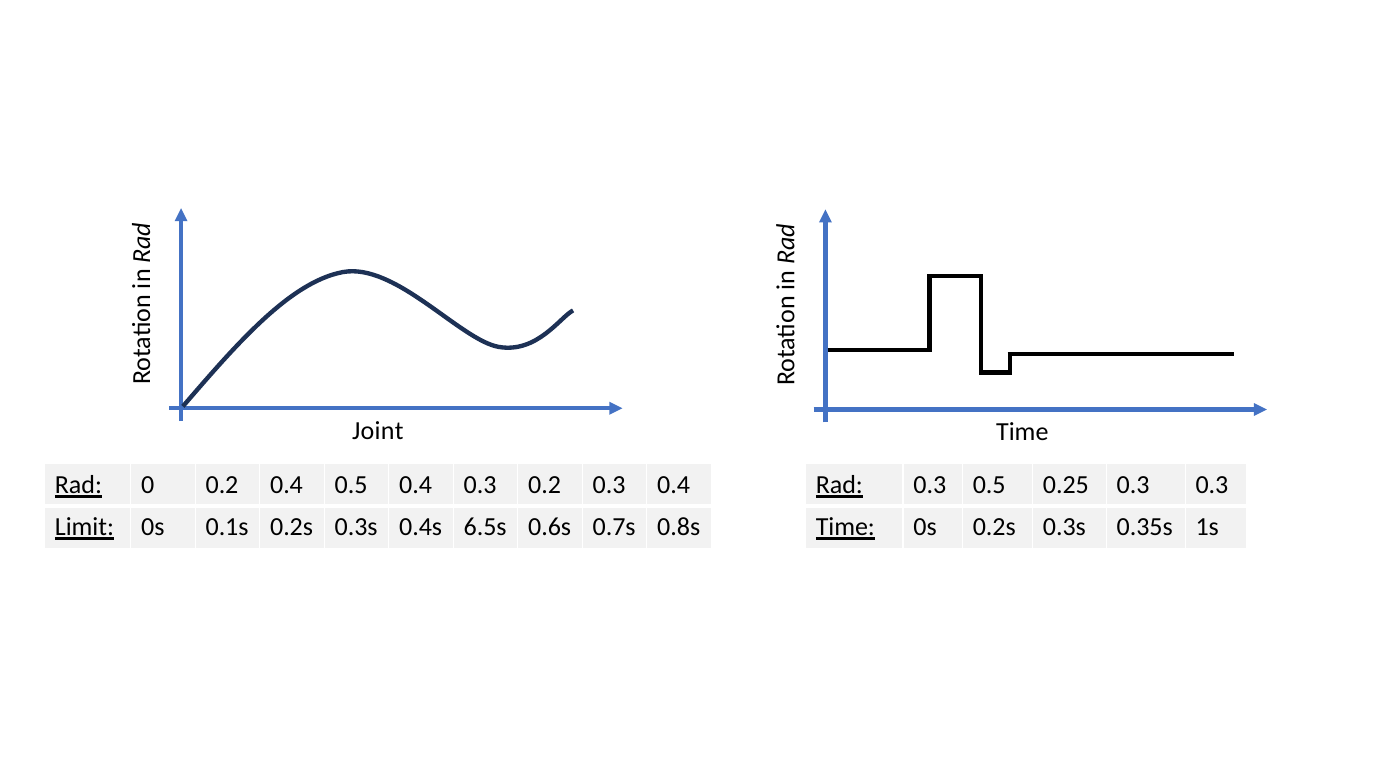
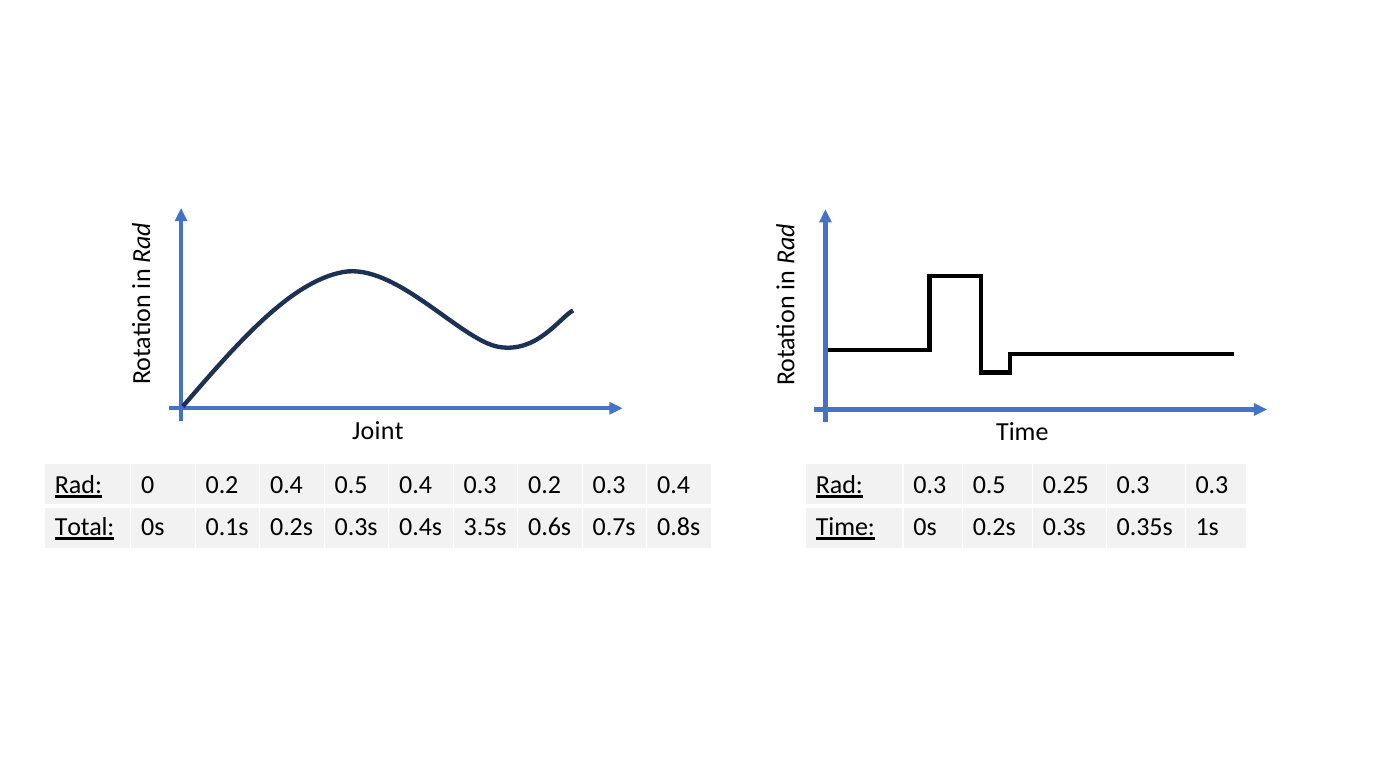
Limit: Limit -> Total (85, 528)
6.5s: 6.5s -> 3.5s (485, 528)
